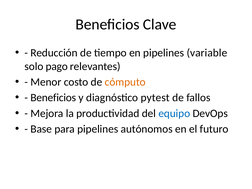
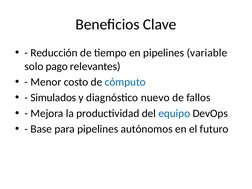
cómputo colour: orange -> blue (125, 82)
Beneficios: Beneficios -> Simulados (53, 98)
pytest: pytest -> nuevo (155, 98)
